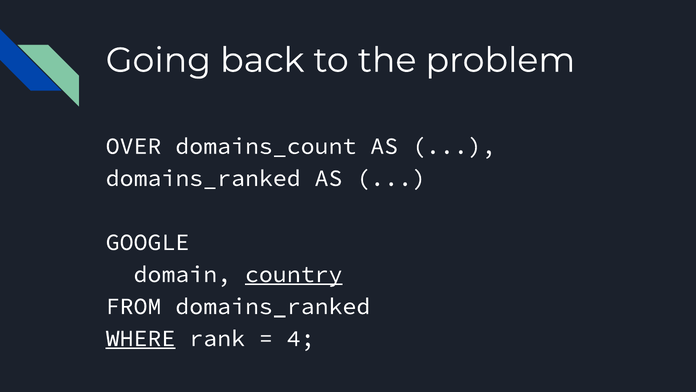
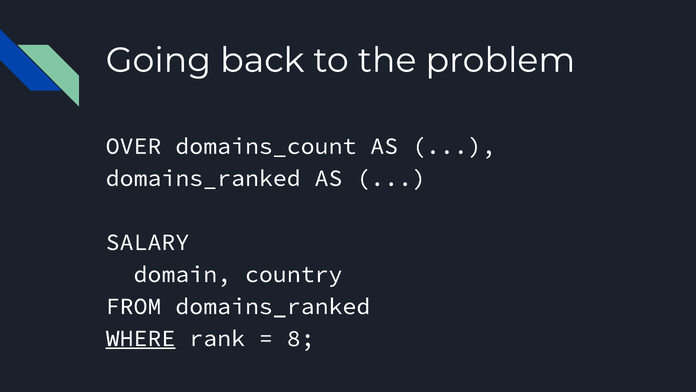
GOOGLE: GOOGLE -> SALARY (147, 242)
country underline: present -> none (294, 274)
4: 4 -> 8 (301, 338)
